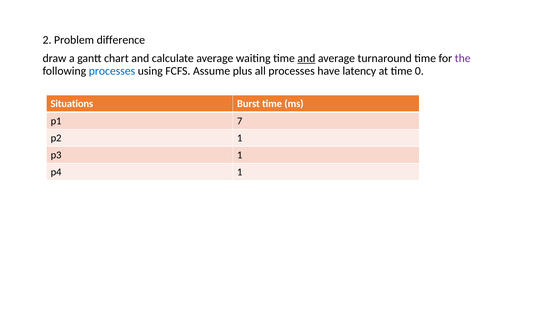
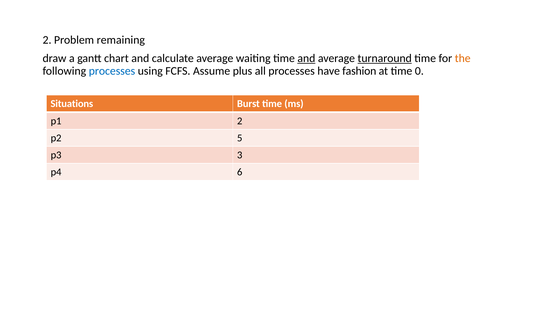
difference: difference -> remaining (121, 40)
turnaround underline: none -> present (385, 58)
the colour: purple -> orange (463, 58)
latency: latency -> fashion (359, 71)
p1 7: 7 -> 2 (240, 121)
p2 1: 1 -> 5 (240, 138)
p3 1: 1 -> 3 (240, 155)
p4 1: 1 -> 6 (240, 172)
